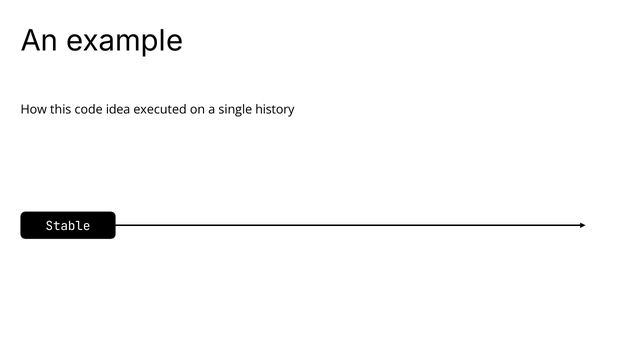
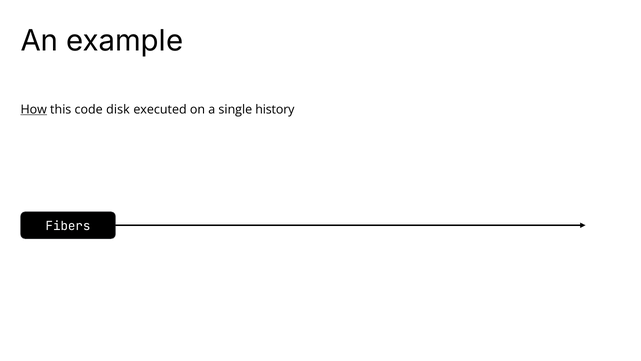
How underline: none -> present (34, 109)
idea: idea -> disk (118, 109)
Stable: Stable -> Fibers (68, 226)
